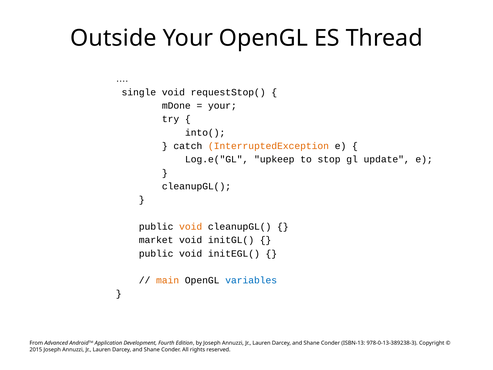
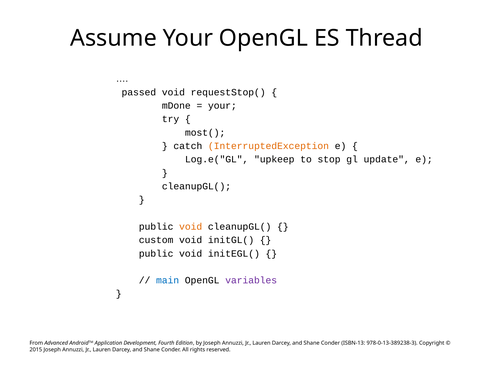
Outside: Outside -> Assume (114, 38)
single: single -> passed (139, 92)
into(: into( -> most( (205, 132)
market: market -> custom (156, 240)
main colour: orange -> blue (168, 280)
variables colour: blue -> purple (251, 280)
